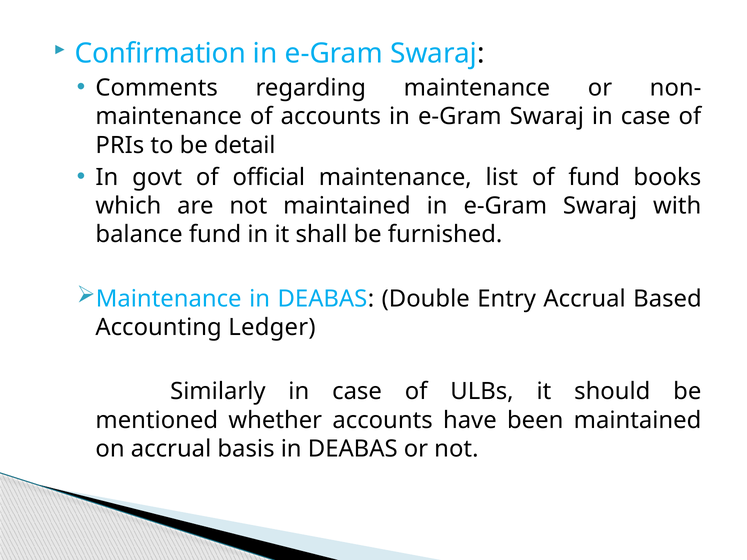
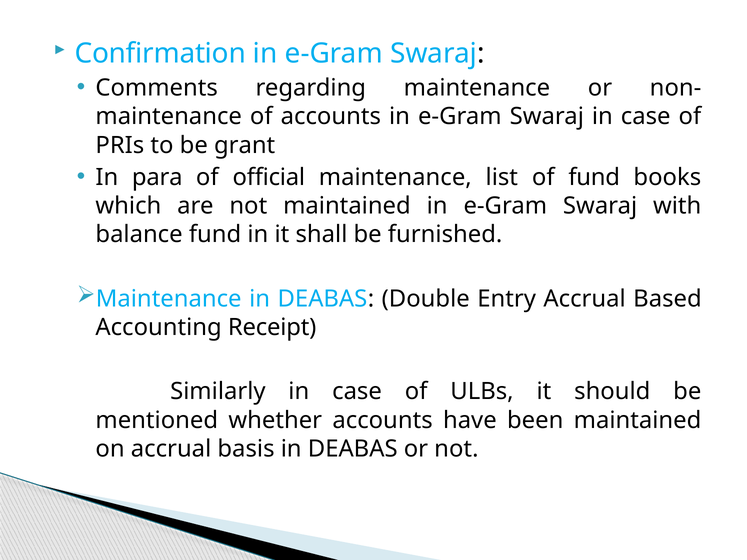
detail: detail -> grant (245, 145)
govt: govt -> para (157, 177)
Ledger: Ledger -> Receipt (272, 328)
